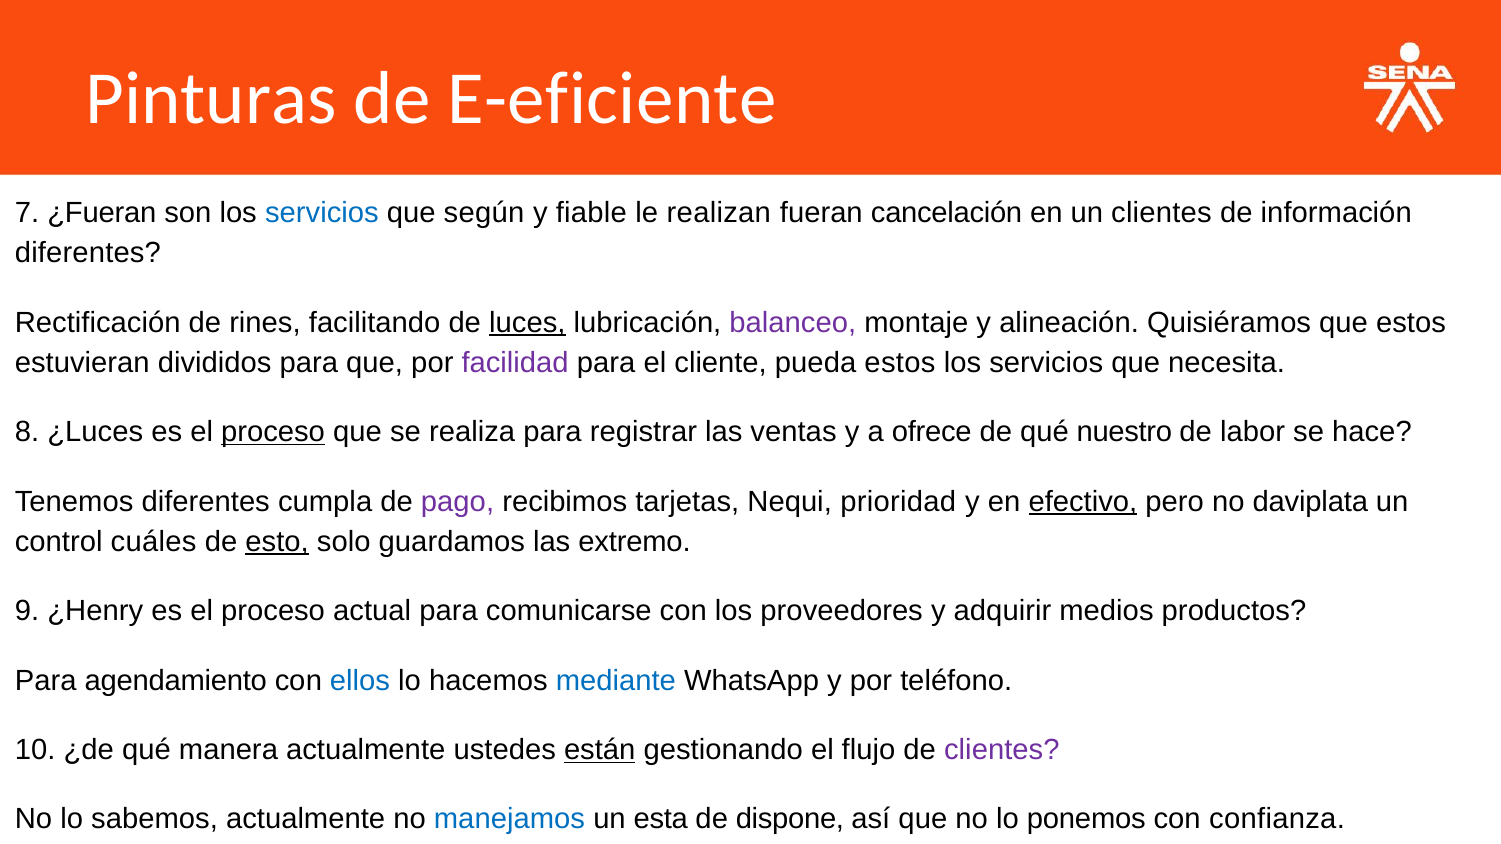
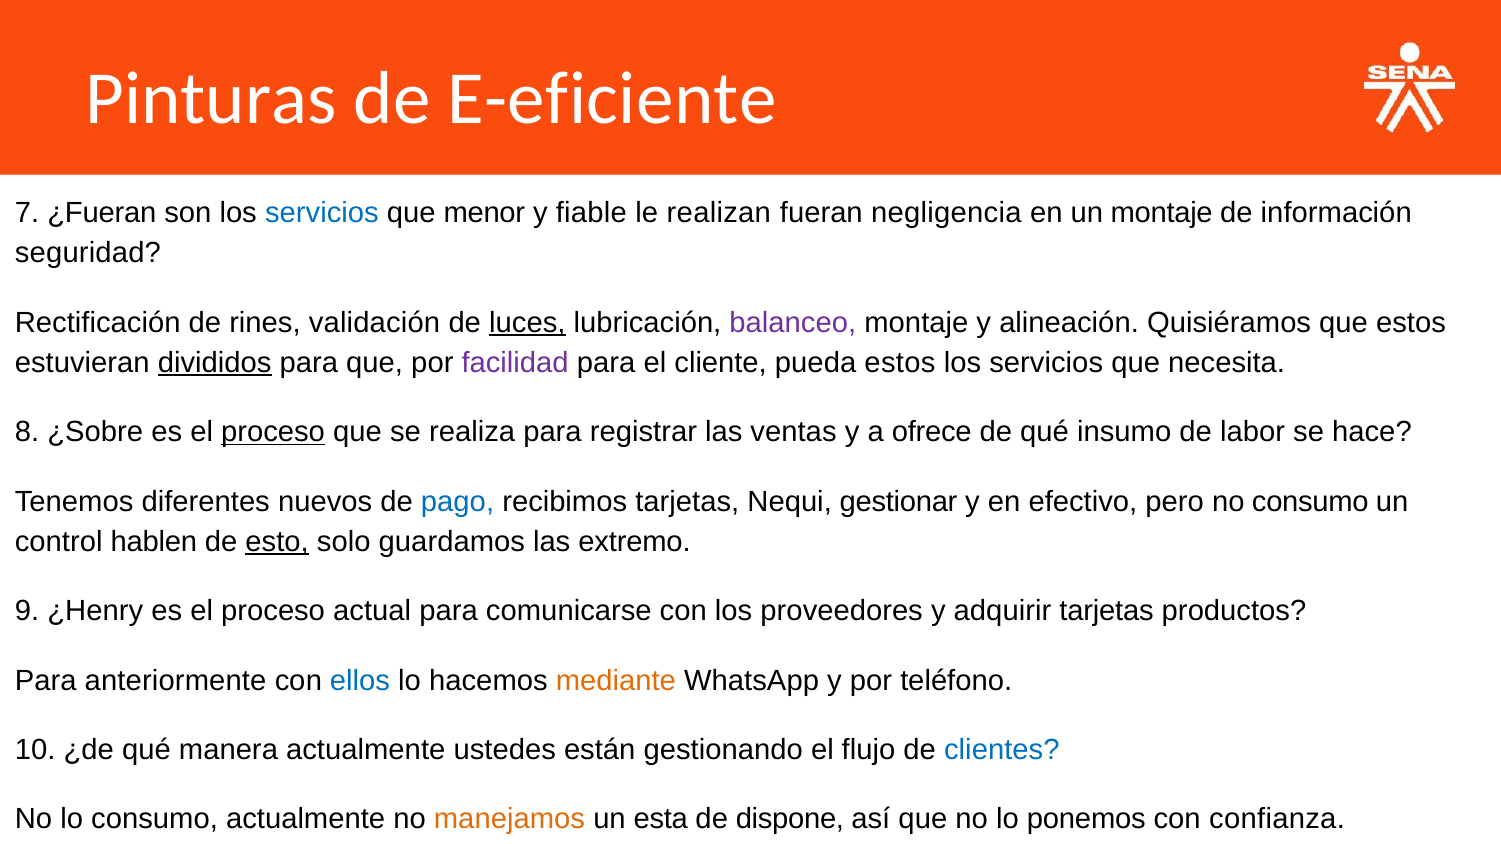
según: según -> menor (484, 213)
cancelación: cancelación -> negligencia (946, 213)
un clientes: clientes -> montaje (1162, 213)
diferentes: diferentes -> seguridad (88, 253)
facilitando: facilitando -> validación (375, 323)
divididos underline: none -> present (215, 363)
¿Luces: ¿Luces -> ¿Sobre (95, 432)
nuestro: nuestro -> insumo (1124, 432)
cumpla: cumpla -> nuevos (325, 502)
pago colour: purple -> blue (457, 502)
prioridad: prioridad -> gestionar (899, 502)
efectivo underline: present -> none (1083, 502)
no daviplata: daviplata -> consumo (1310, 502)
cuáles: cuáles -> hablen (154, 542)
adquirir medios: medios -> tarjetas (1107, 611)
agendamiento: agendamiento -> anteriormente (176, 681)
mediante colour: blue -> orange (616, 681)
están underline: present -> none (600, 750)
clientes colour: purple -> blue (1002, 750)
lo sabemos: sabemos -> consumo (155, 820)
manejamos colour: blue -> orange (509, 820)
